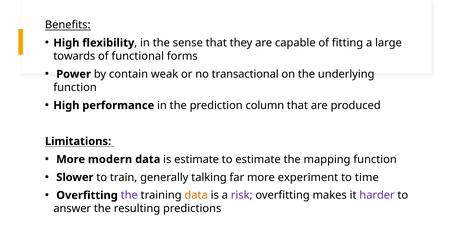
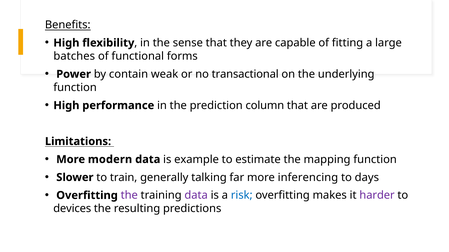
towards: towards -> batches (74, 56)
is estimate: estimate -> example (197, 160)
experiment: experiment -> inferencing (308, 178)
time: time -> days (367, 178)
data colour: orange -> purple (196, 196)
risk colour: purple -> blue (242, 196)
answer: answer -> devices (72, 209)
